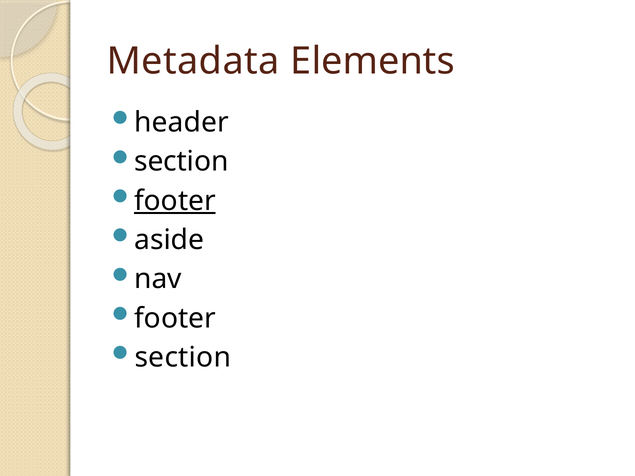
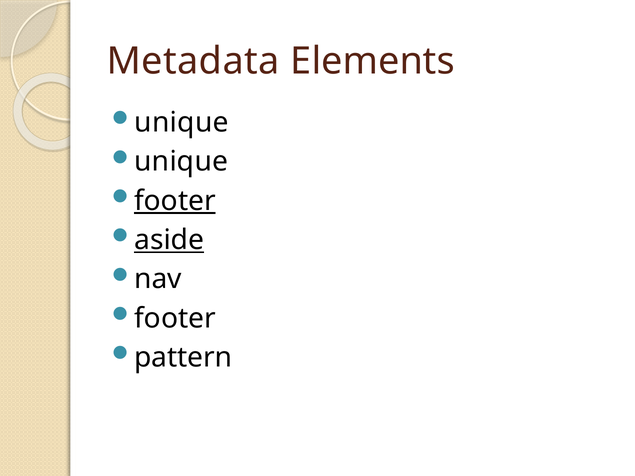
header: header -> unique (182, 123)
section: section -> unique (181, 162)
aside underline: none -> present (169, 240)
section: section -> pattern (183, 358)
